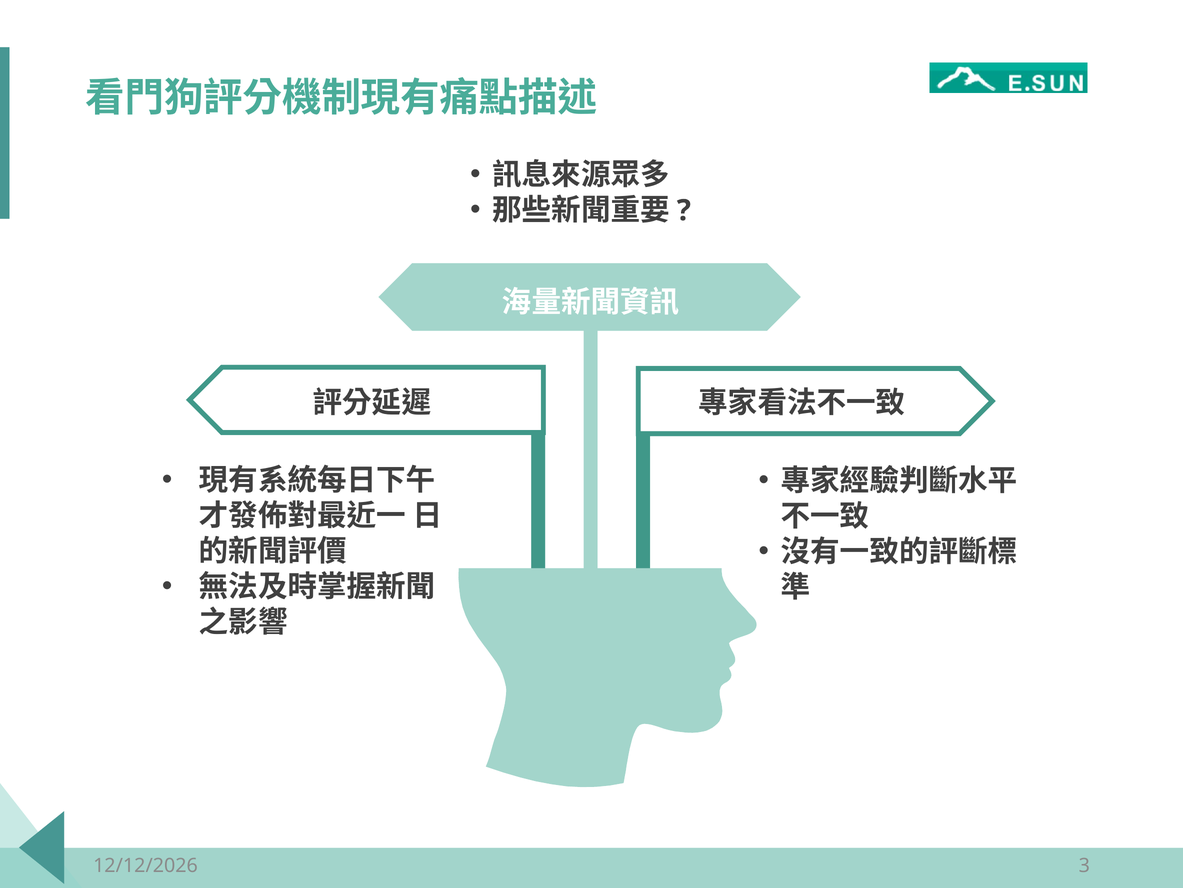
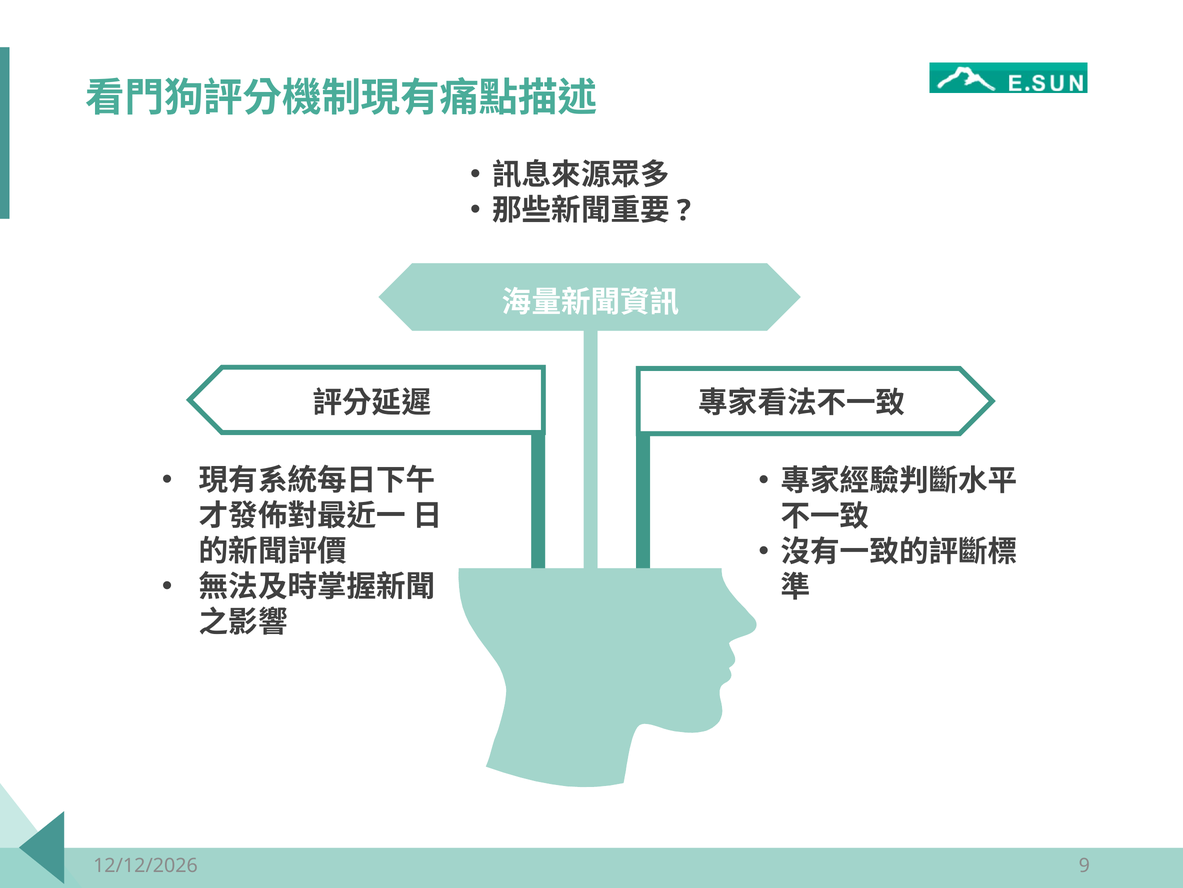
3: 3 -> 9 (1084, 865)
